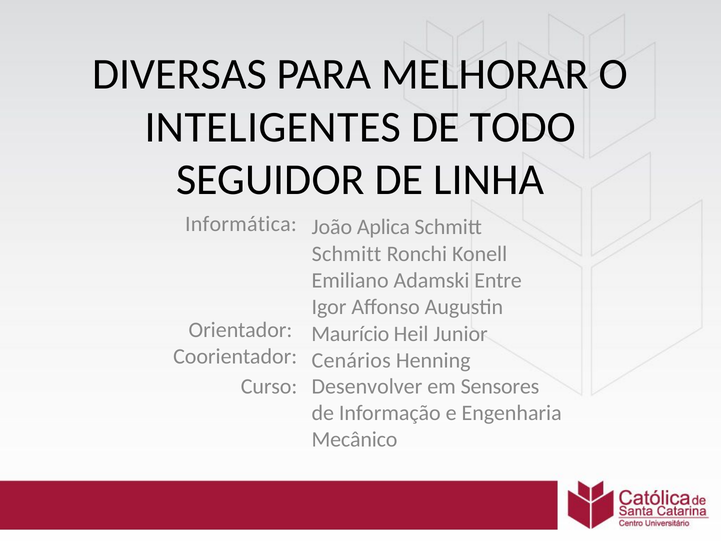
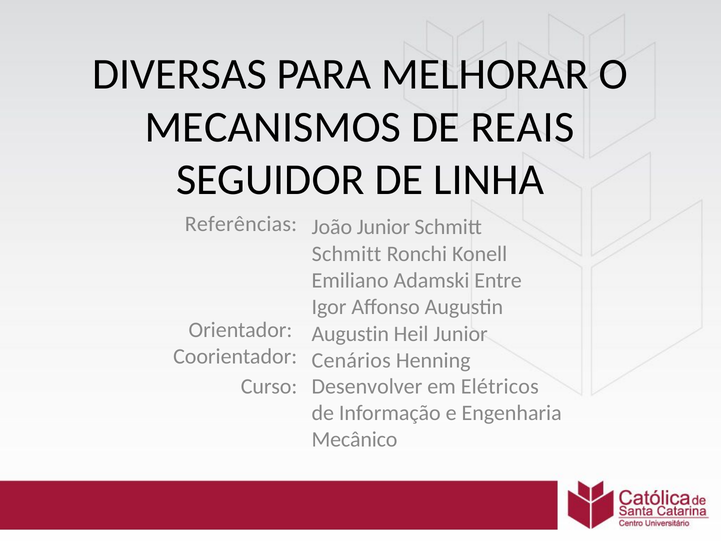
INTELIGENTES: INTELIGENTES -> MECANISMOS (273, 127)
TODO: TODO -> REAIS (523, 127)
Informática: Informática -> Referências (241, 224)
João Aplica: Aplica -> Junior (383, 227)
Maurício: Maurício -> Augustin (350, 334)
Sensores: Sensores -> Elétricos (500, 386)
